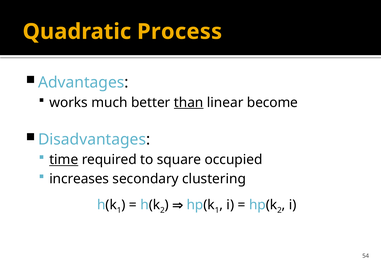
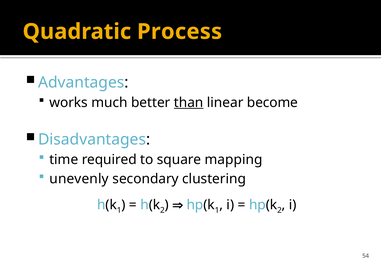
time underline: present -> none (64, 160)
occupied: occupied -> mapping (234, 160)
increases: increases -> unevenly (79, 179)
